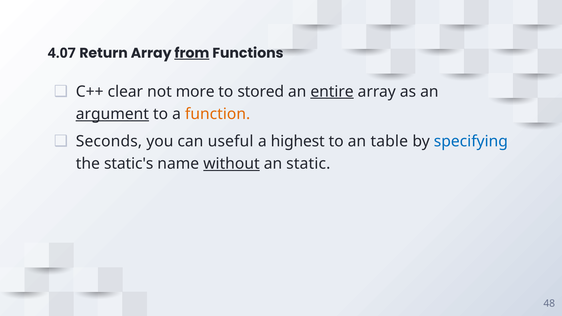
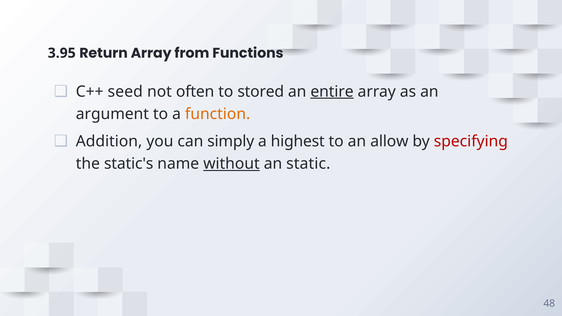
4.07: 4.07 -> 3.95 (62, 53)
from underline: present -> none (192, 53)
clear: clear -> seed (125, 92)
more: more -> often (195, 92)
argument underline: present -> none (112, 114)
Seconds: Seconds -> Addition (109, 141)
useful: useful -> simply (231, 141)
table: table -> allow (389, 141)
specifying colour: blue -> red (471, 141)
